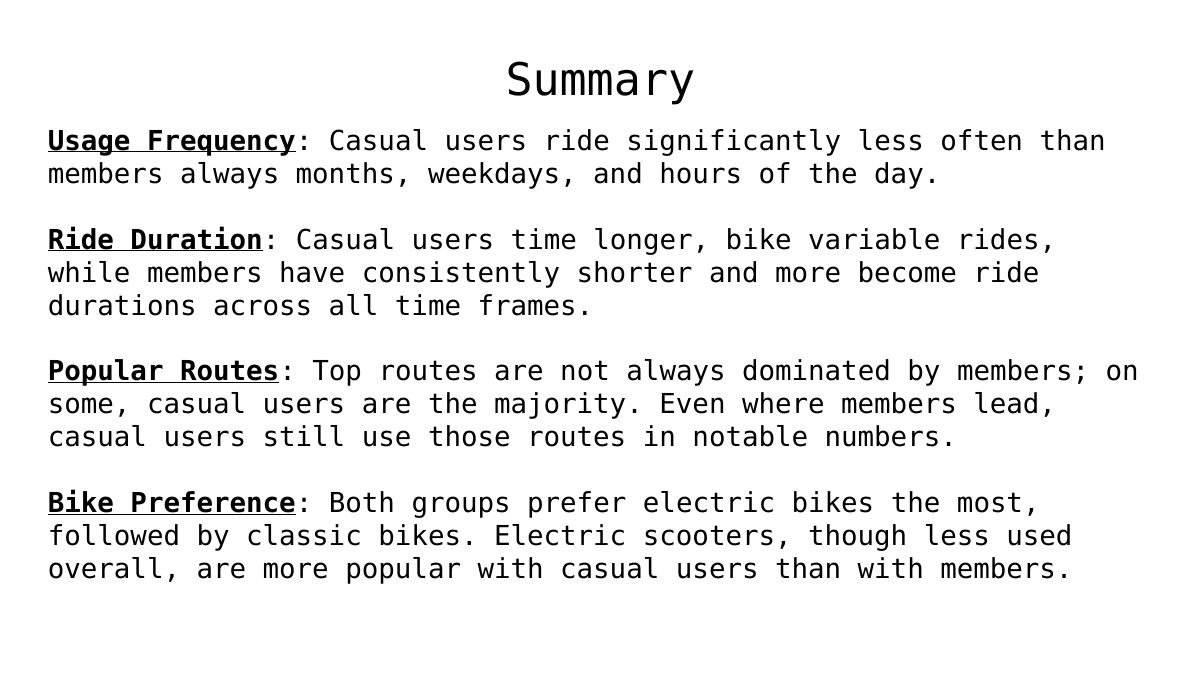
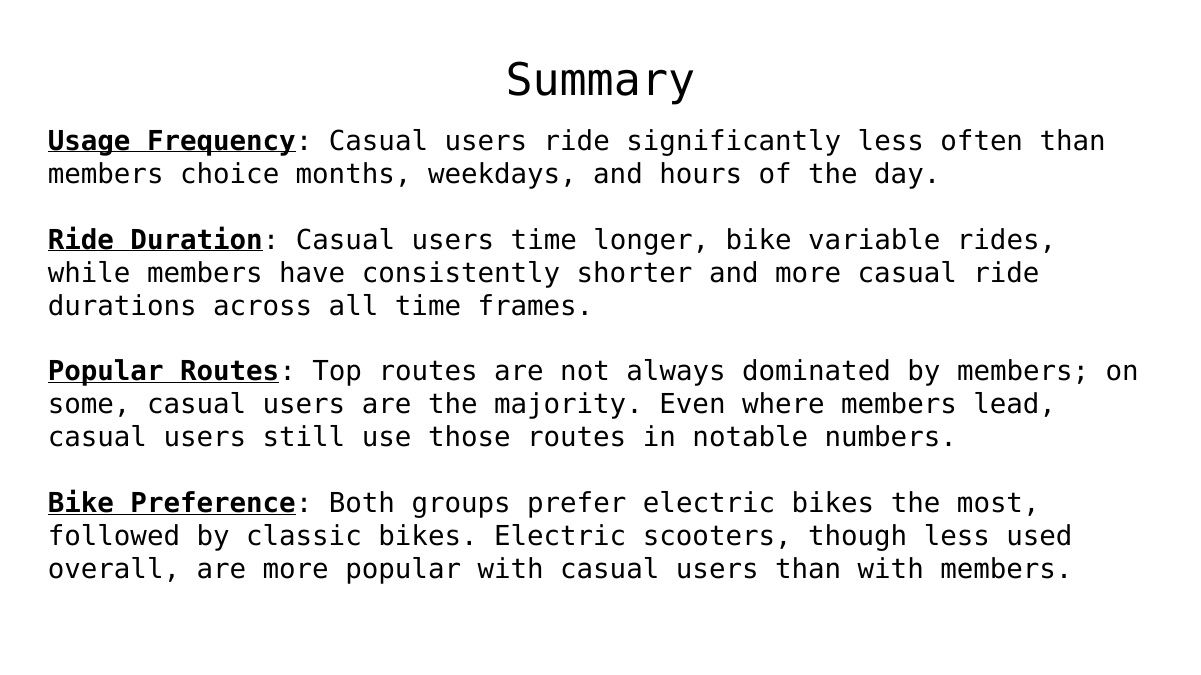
members always: always -> choice (230, 174)
more become: become -> casual (907, 273)
